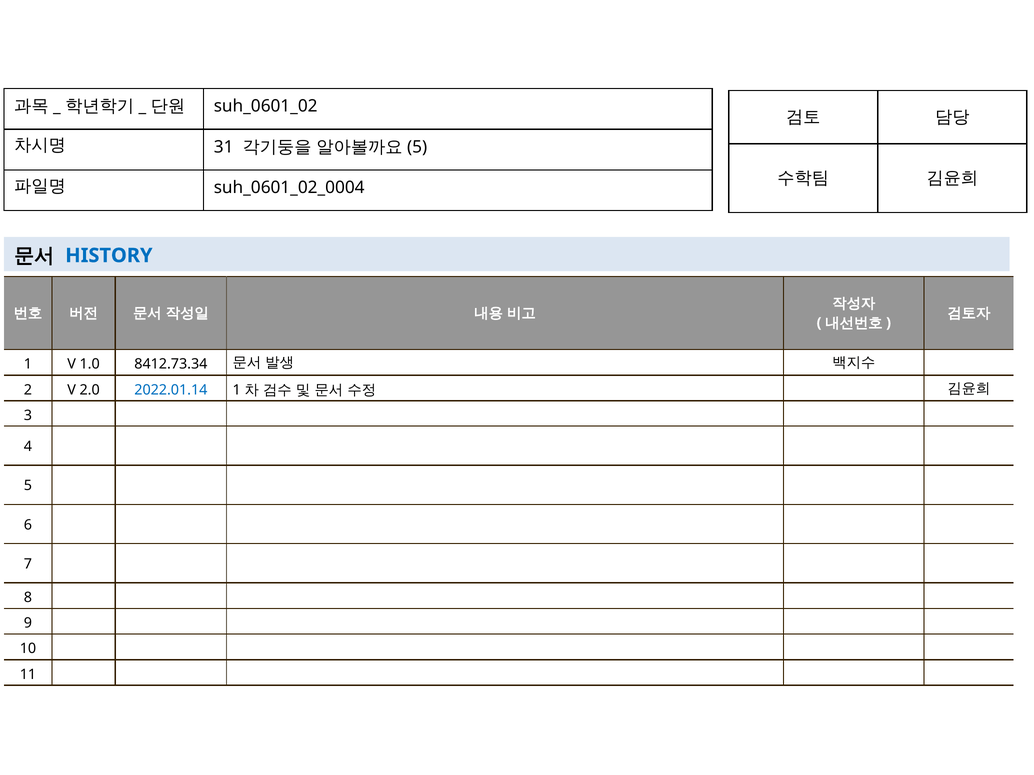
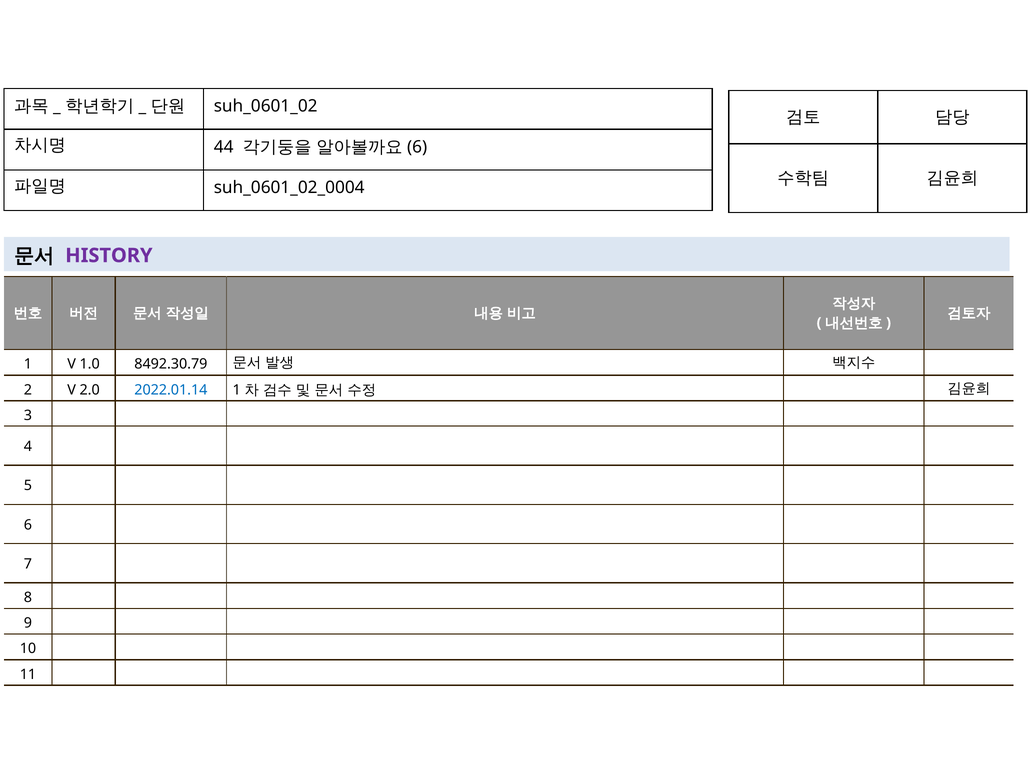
31: 31 -> 44 (224, 147)
5: 5 -> 6 (417, 147)
HISTORY colour: blue -> purple (109, 256)
8412.73.34: 8412.73.34 -> 8492.30.79 (171, 364)
